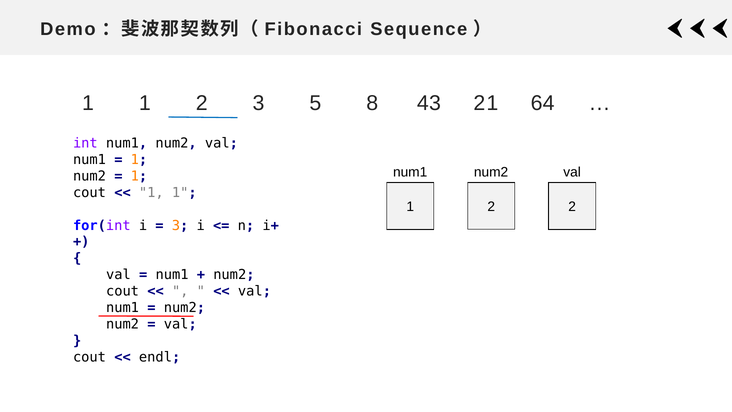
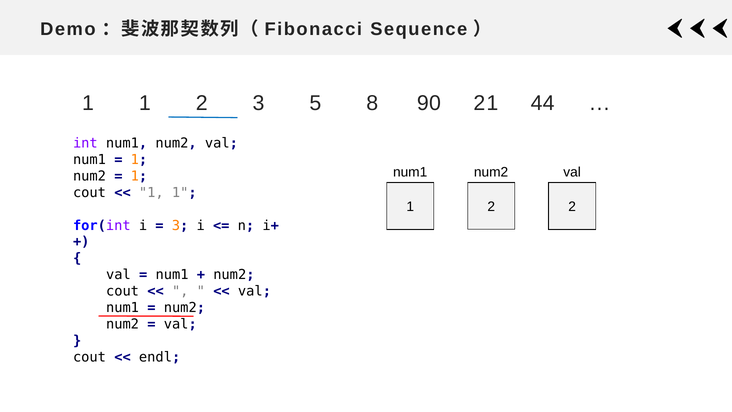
43: 43 -> 90 (429, 103)
64: 64 -> 44 (543, 103)
